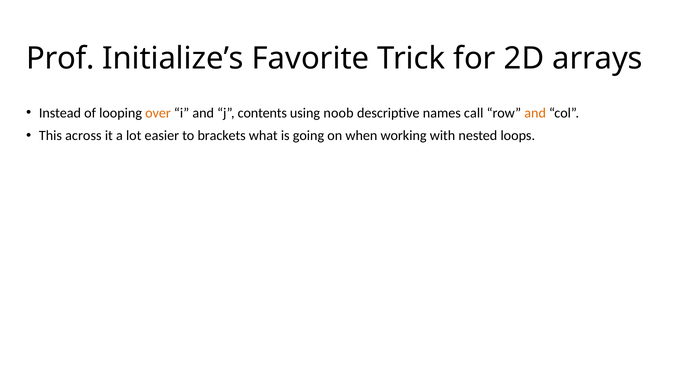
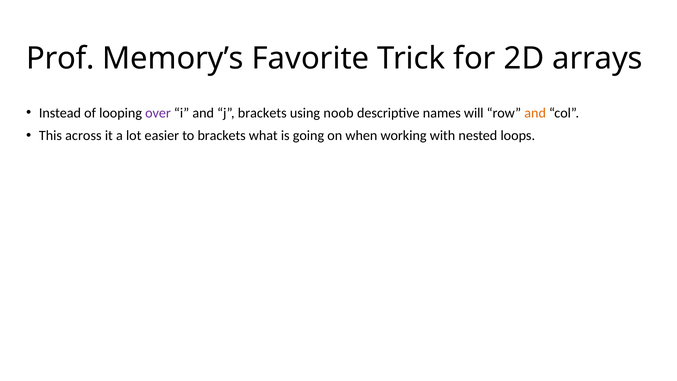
Initialize’s: Initialize’s -> Memory’s (173, 58)
over colour: orange -> purple (158, 113)
j contents: contents -> brackets (262, 113)
call: call -> will (474, 113)
